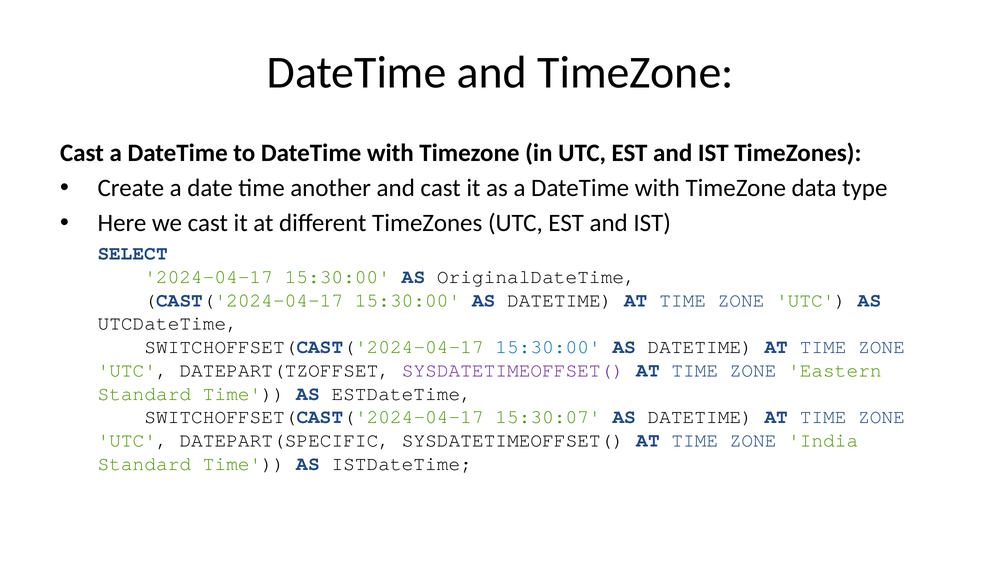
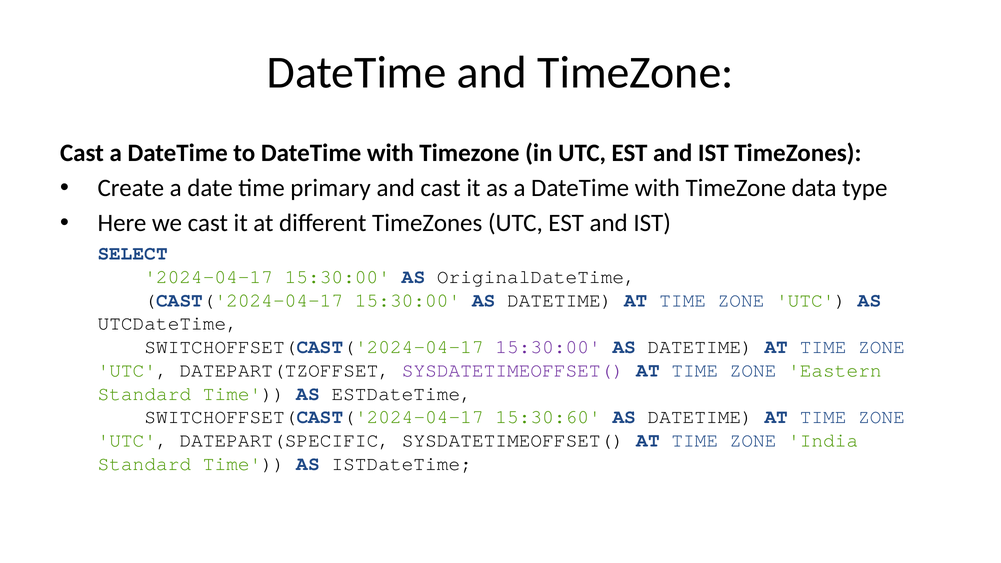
another: another -> primary (331, 188)
15:30:00 colour: blue -> purple (548, 347)
15:30:07: 15:30:07 -> 15:30:60 (548, 417)
